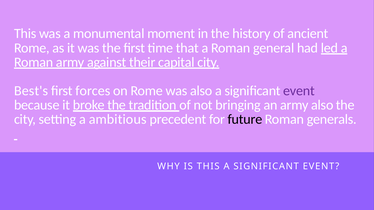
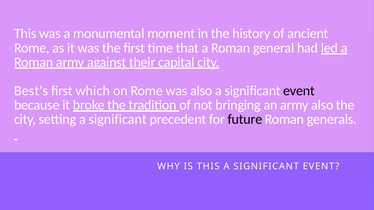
forces: forces -> which (93, 91)
event colour: purple -> black (299, 91)
setting a ambitious: ambitious -> significant (118, 119)
